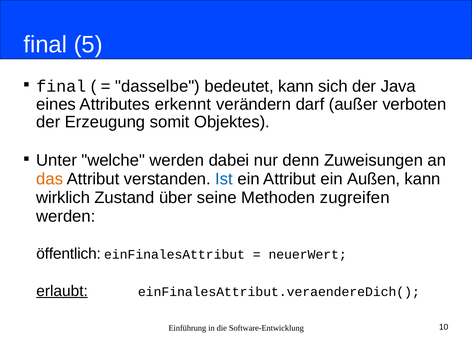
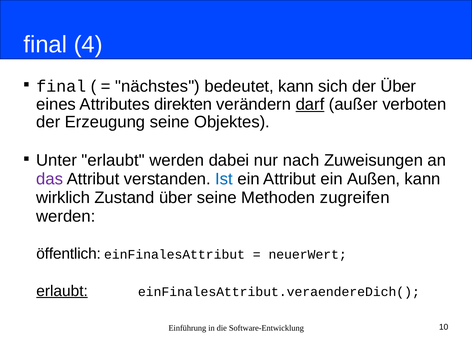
5: 5 -> 4 (88, 45)
dasselbe: dasselbe -> nächstes (157, 86)
der Java: Java -> Über (398, 86)
erkennt: erkennt -> direkten (183, 104)
darf underline: none -> present (310, 104)
Erzeugung somit: somit -> seine (170, 122)
Unter welche: welche -> erlaubt (113, 160)
denn: denn -> nach (301, 160)
das colour: orange -> purple (50, 179)
